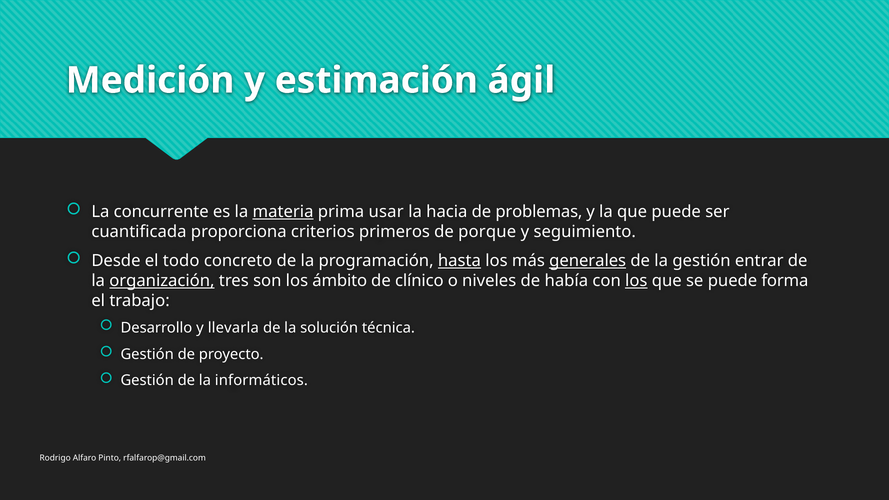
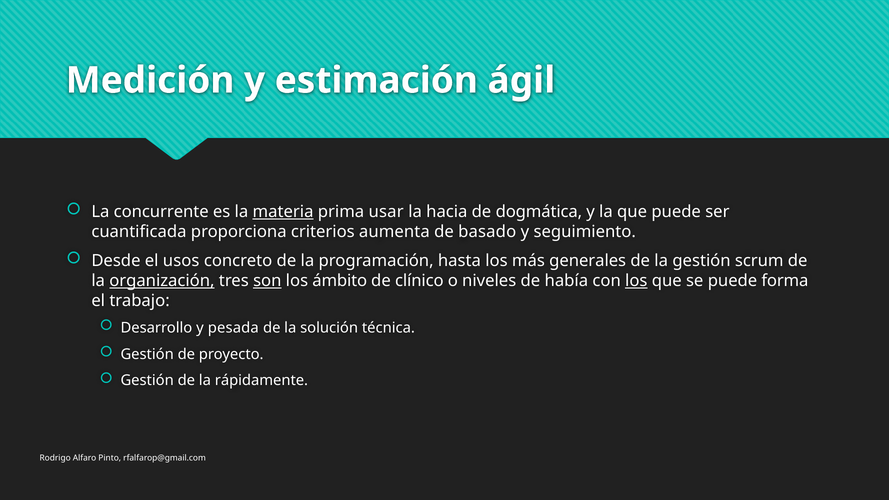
problemas: problemas -> dogmática (539, 212)
primeros: primeros -> aumenta (394, 232)
porque: porque -> basado (487, 232)
todo: todo -> usos (181, 261)
hasta underline: present -> none (459, 261)
generales underline: present -> none (588, 261)
entrar: entrar -> scrum (759, 261)
son underline: none -> present (267, 281)
llevarla: llevarla -> pesada (233, 328)
informáticos: informáticos -> rápidamente (261, 381)
